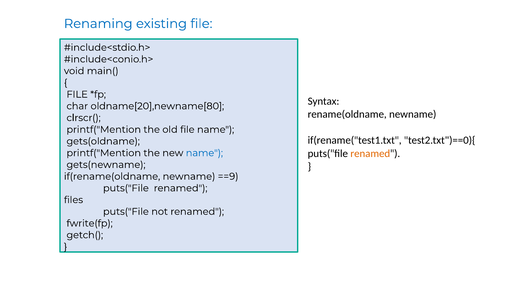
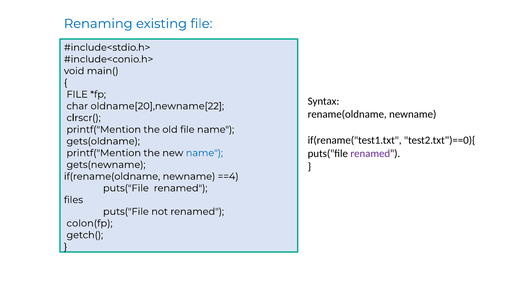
oldname[20],newname[80: oldname[20],newname[80 -> oldname[20],newname[22 (157, 106)
renamed colour: orange -> purple (370, 153)
==9: ==9 -> ==4 (228, 176)
fwrite(fp: fwrite(fp -> colon(fp (90, 223)
